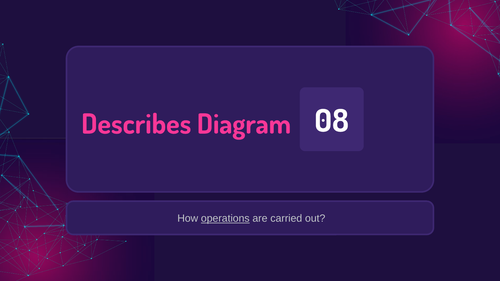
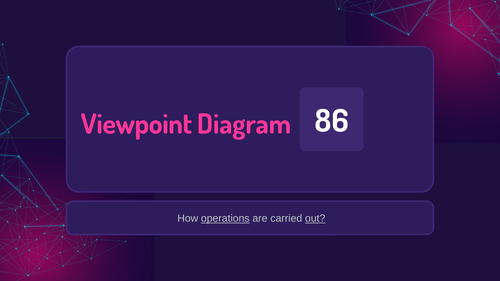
Describes: Describes -> Viewpoint (136, 125)
08: 08 -> 86 (332, 121)
out underline: none -> present (315, 219)
